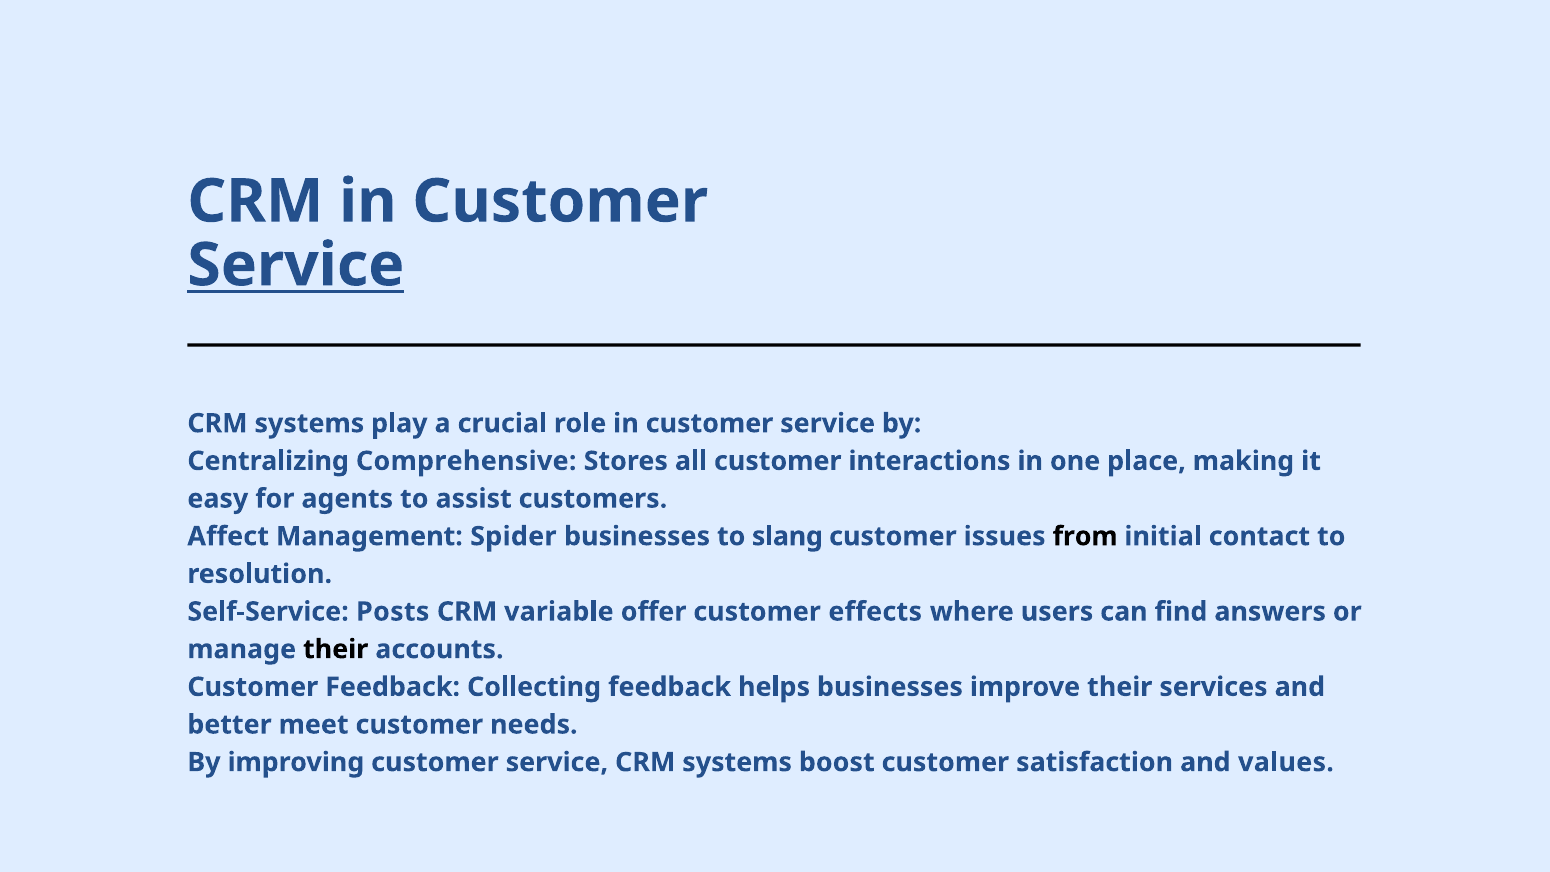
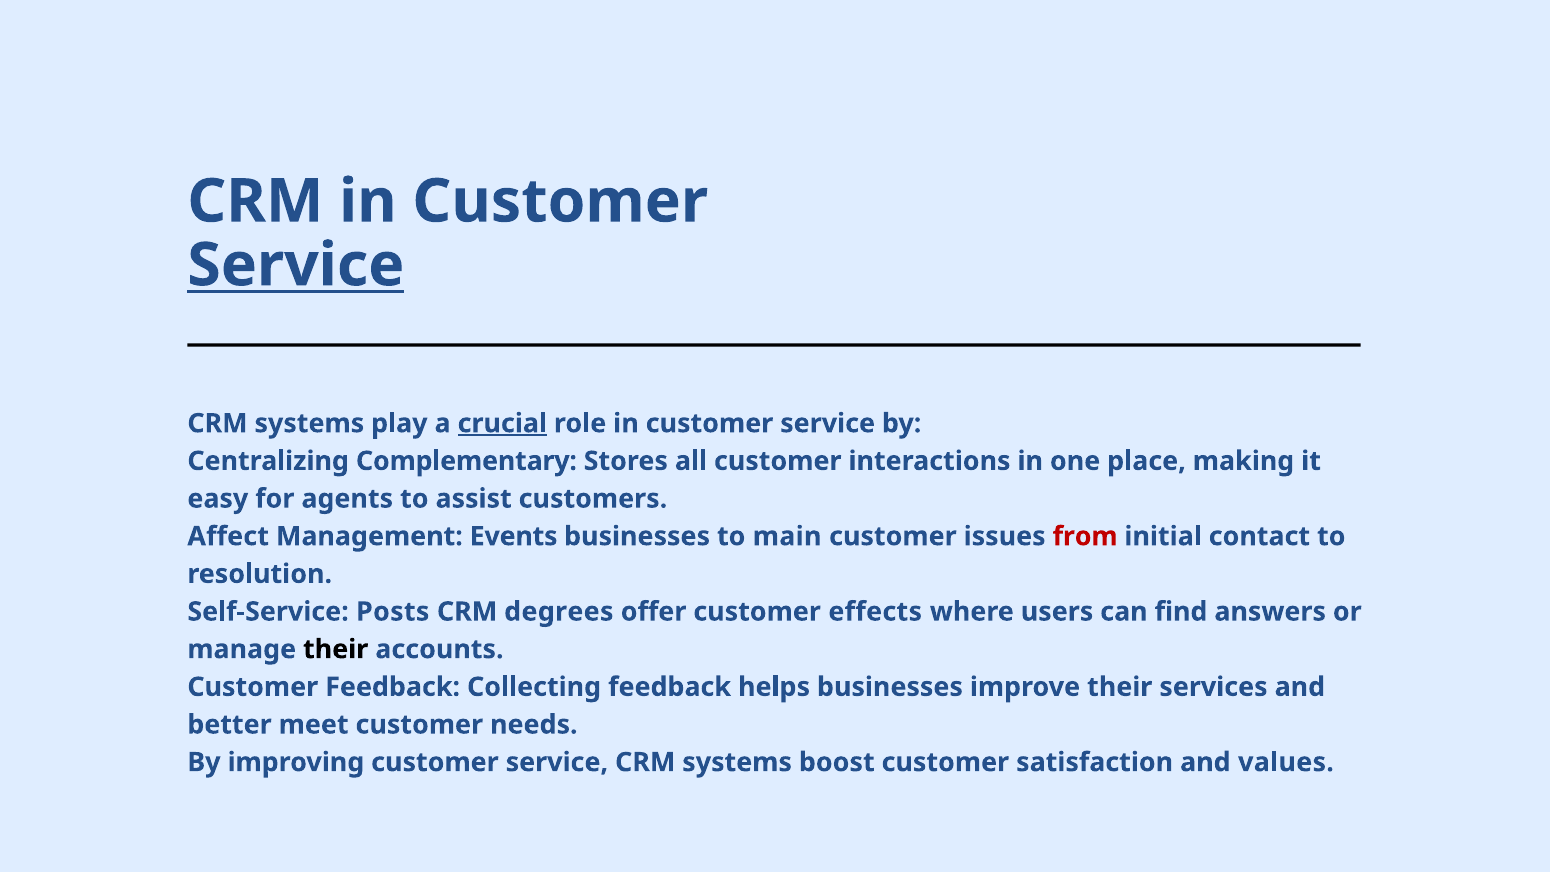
crucial underline: none -> present (502, 423)
Comprehensive: Comprehensive -> Complementary (466, 461)
Spider: Spider -> Events (514, 536)
slang: slang -> main (787, 536)
from colour: black -> red (1085, 536)
variable: variable -> degrees (559, 612)
